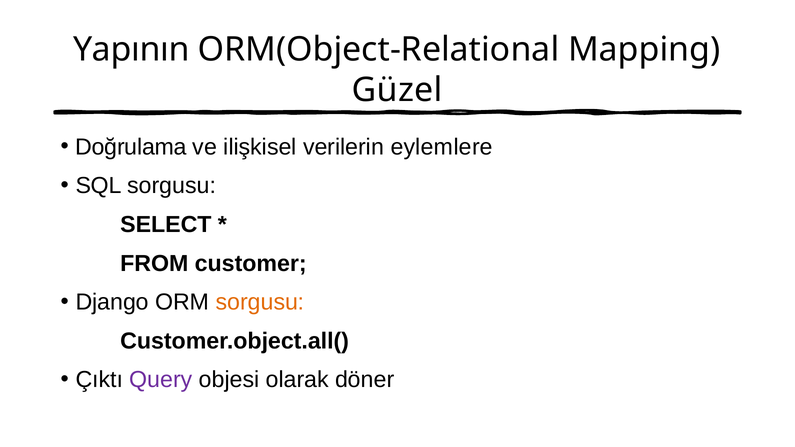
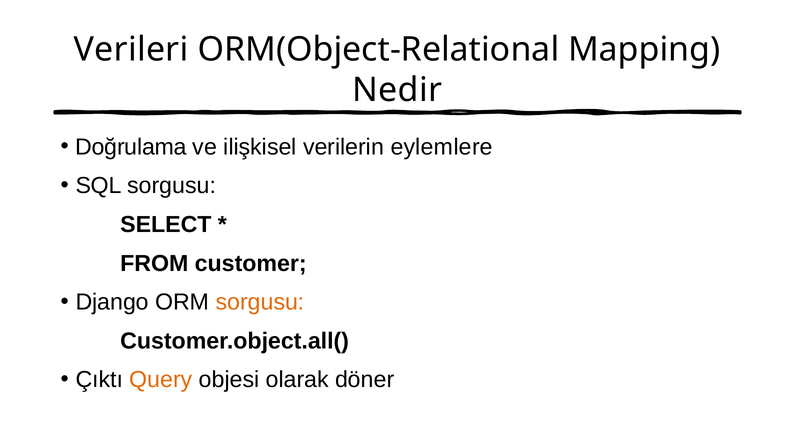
Yapının: Yapının -> Verileri (131, 50)
Güzel: Güzel -> Nedir (397, 90)
Query colour: purple -> orange (161, 380)
